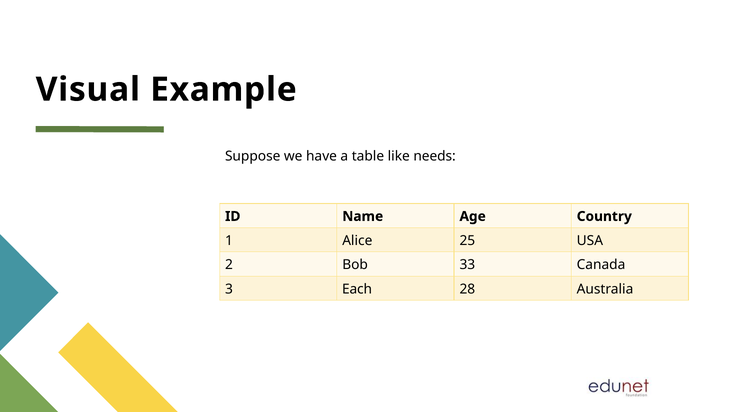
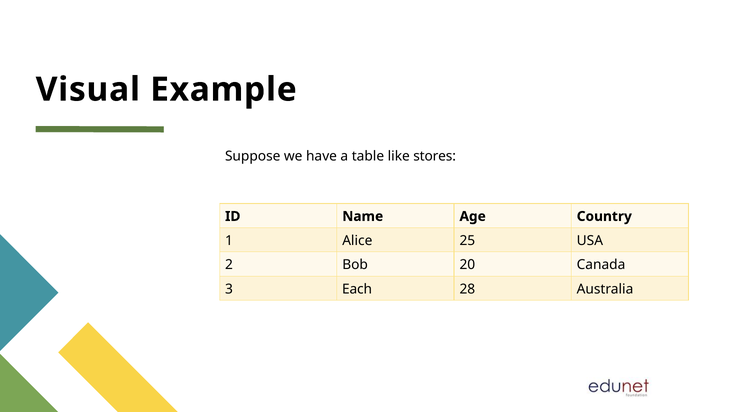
needs: needs -> stores (435, 156)
33: 33 -> 20 (467, 265)
